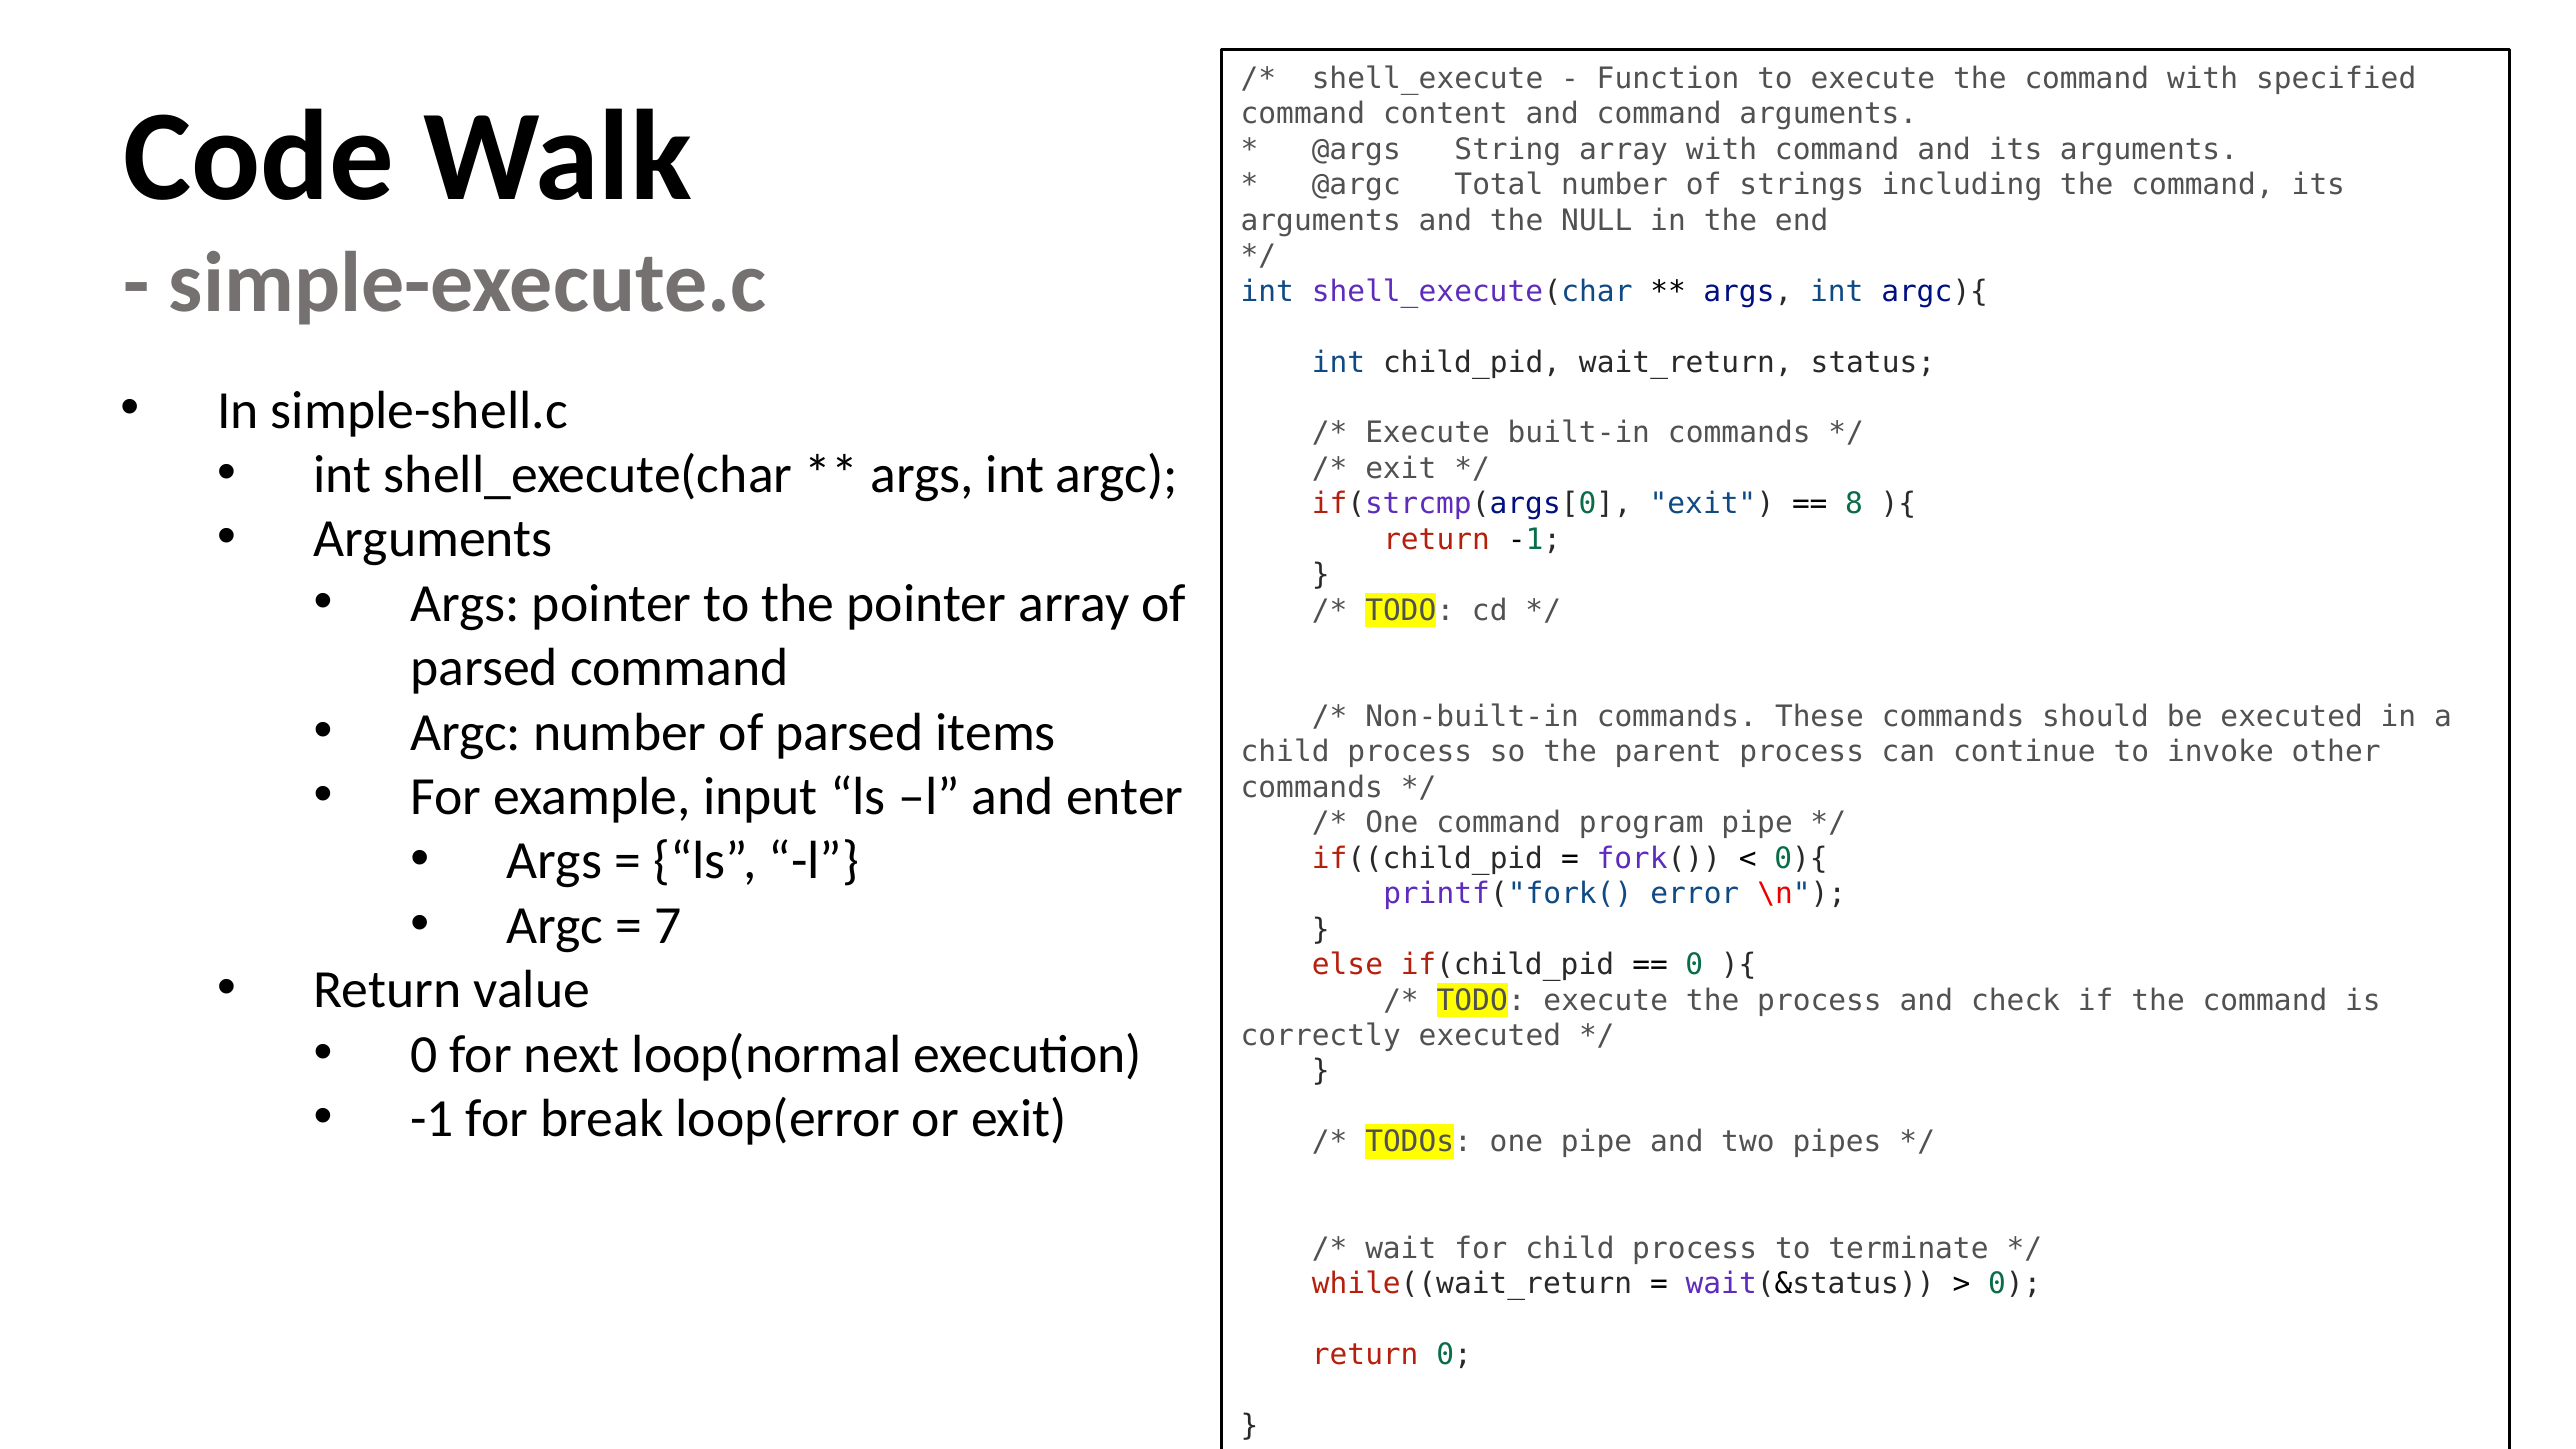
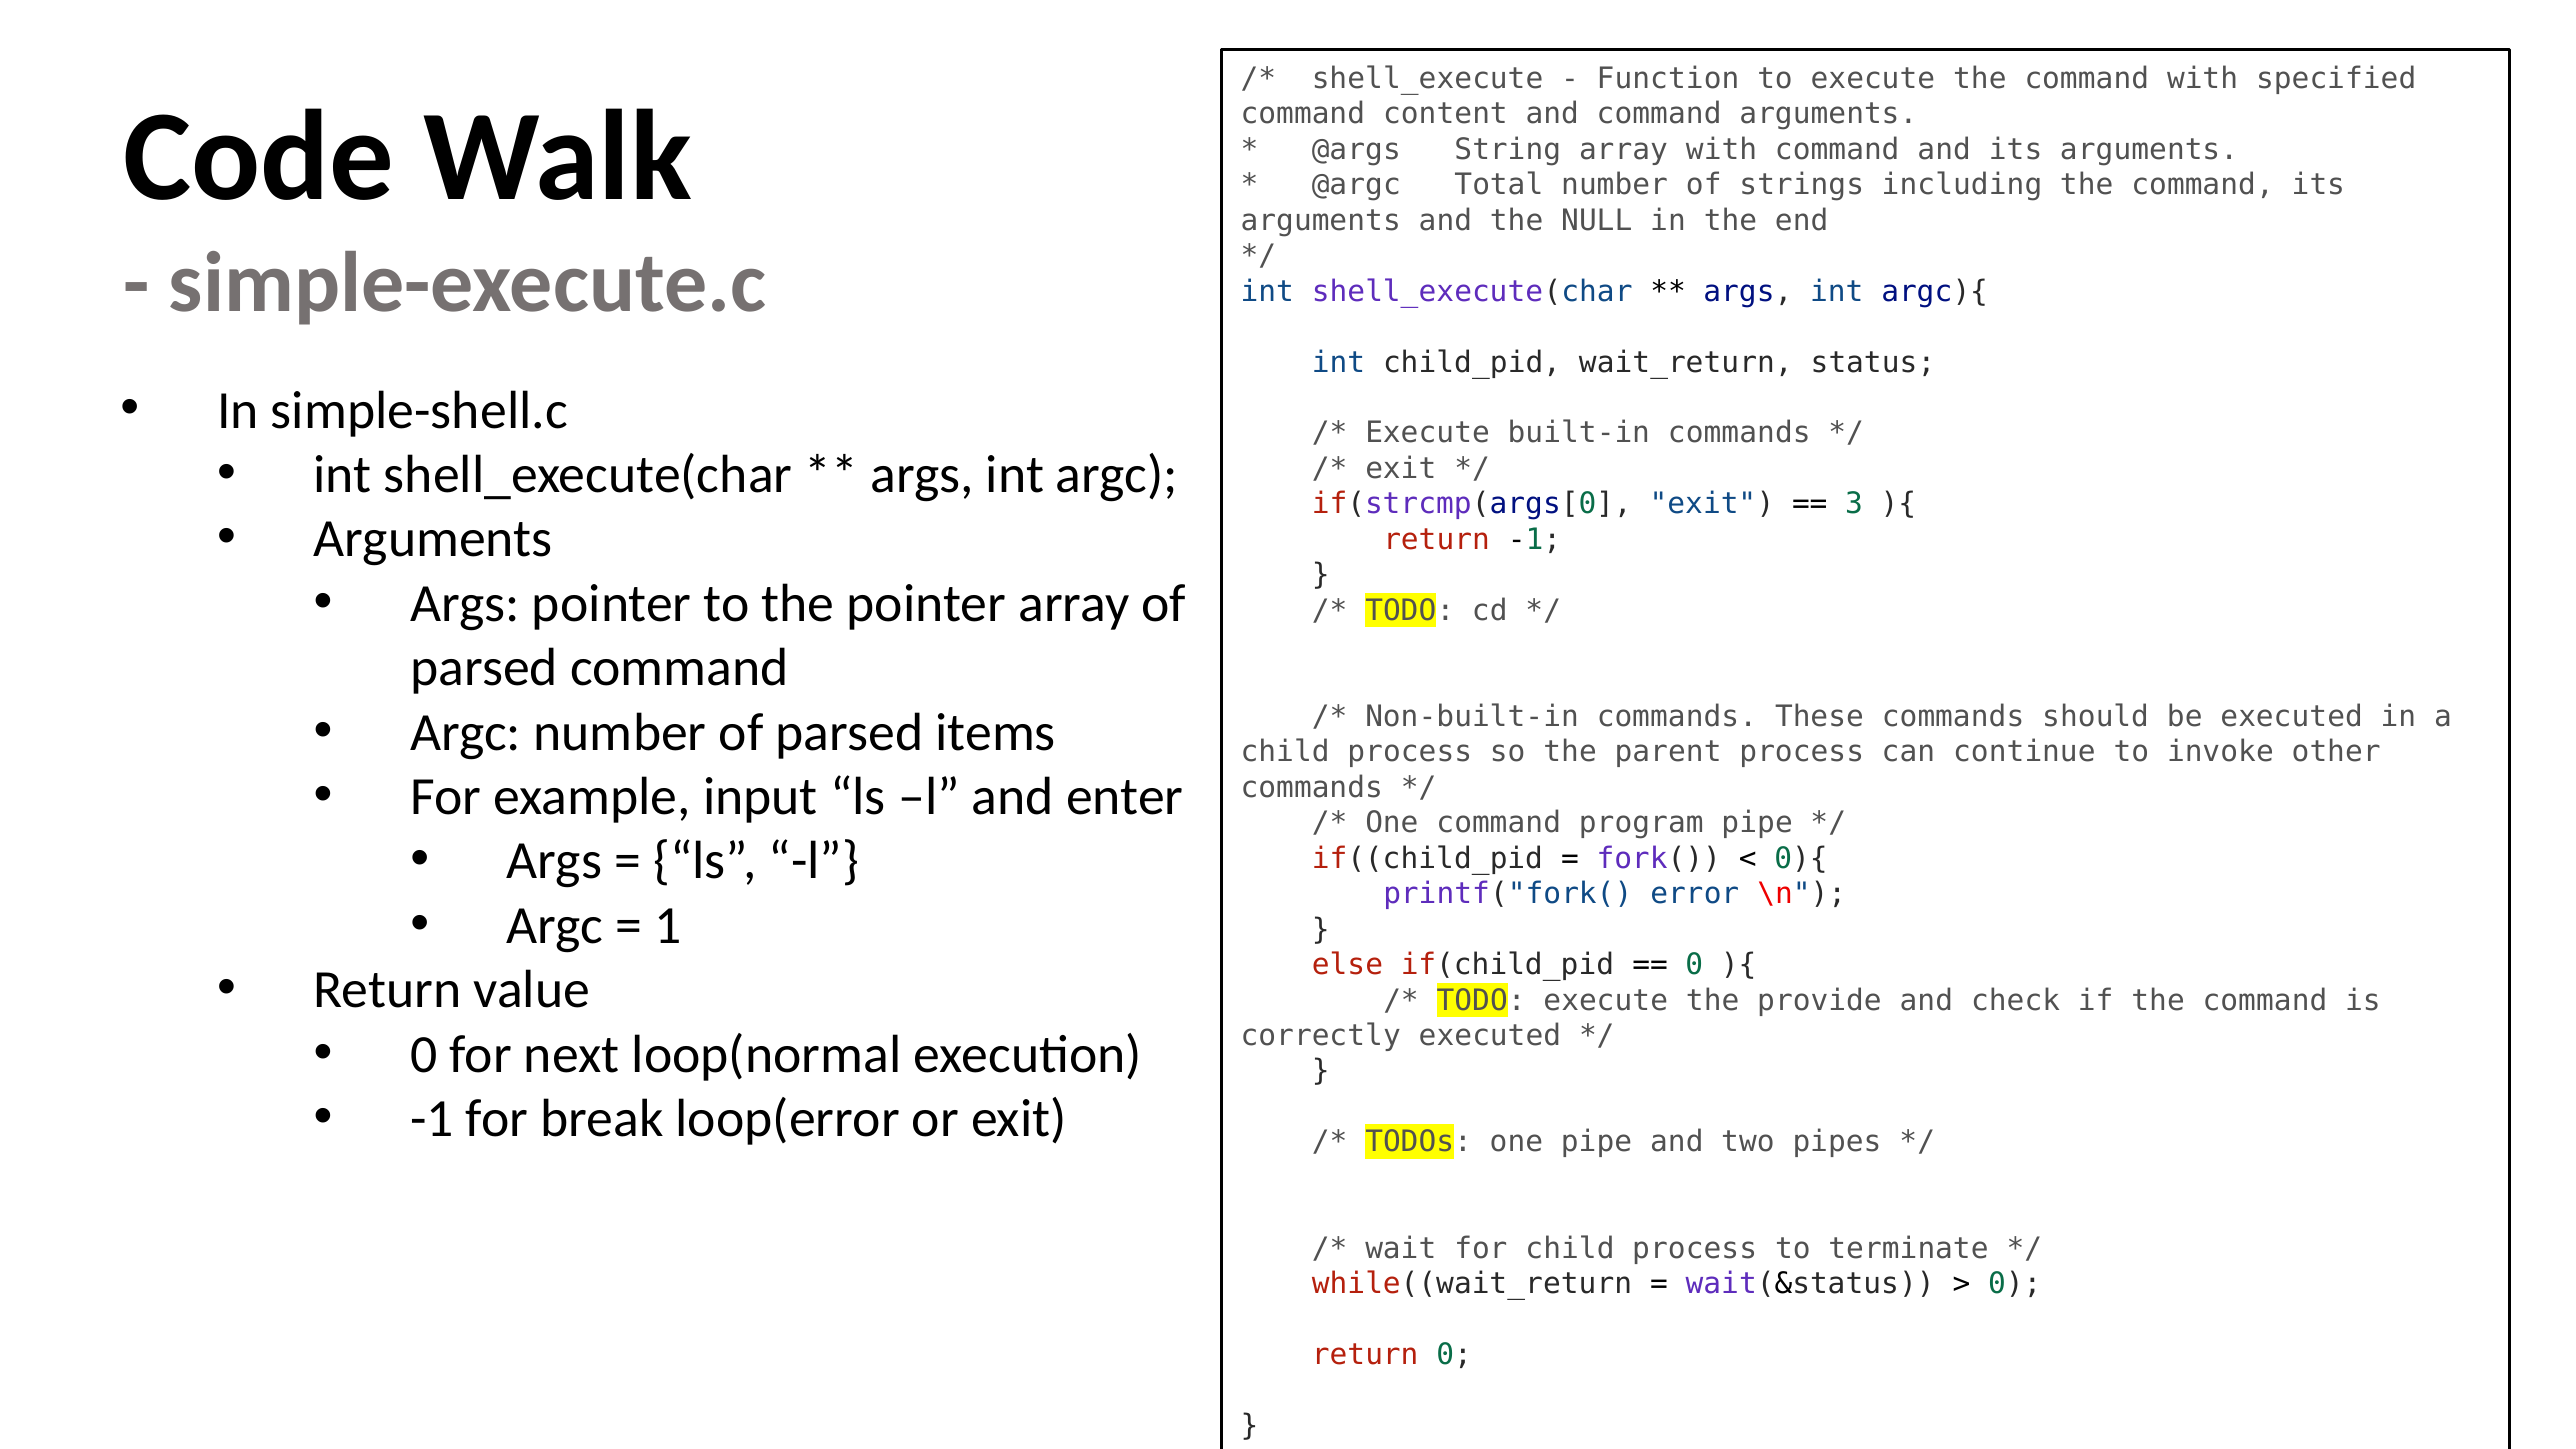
8: 8 -> 3 (1854, 504)
7: 7 -> 1 (668, 926)
the process: process -> provide (1819, 1000)
